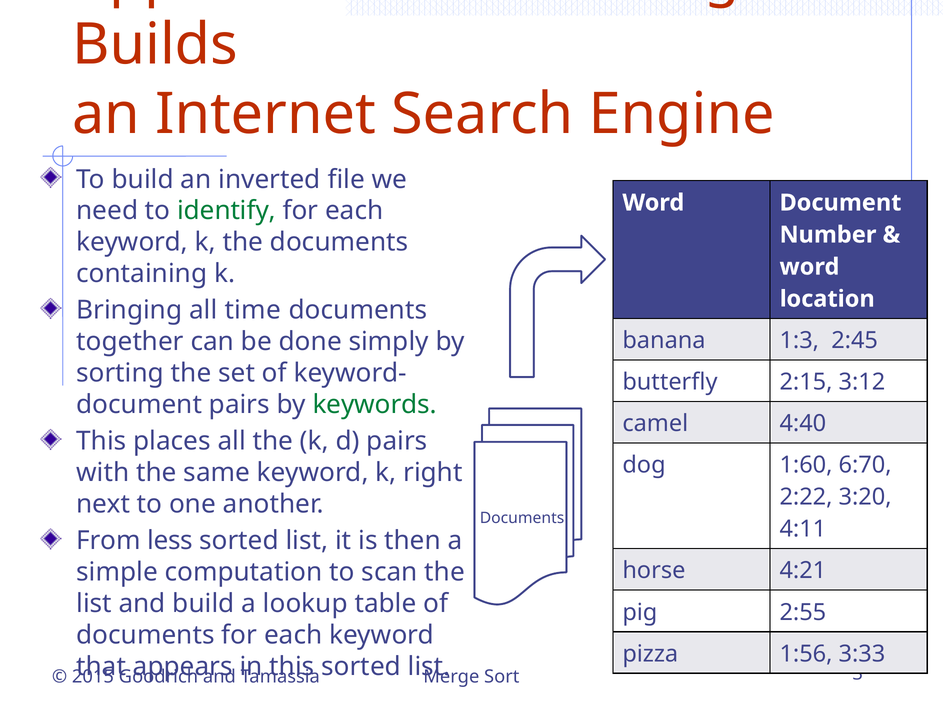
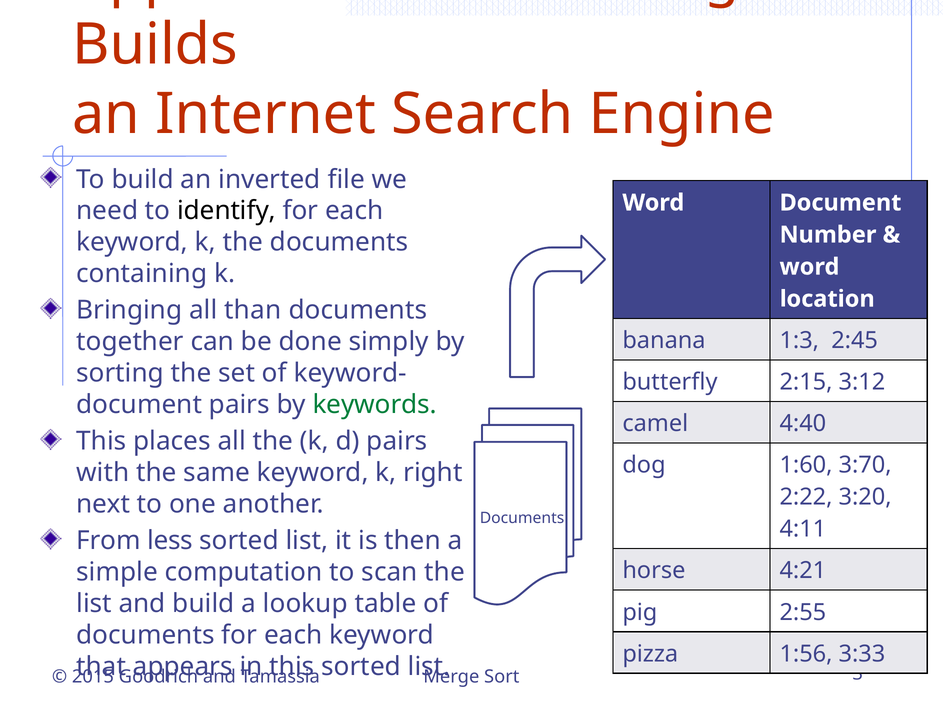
identify colour: green -> black (226, 211)
time: time -> than (253, 310)
6:70: 6:70 -> 3:70 (865, 465)
